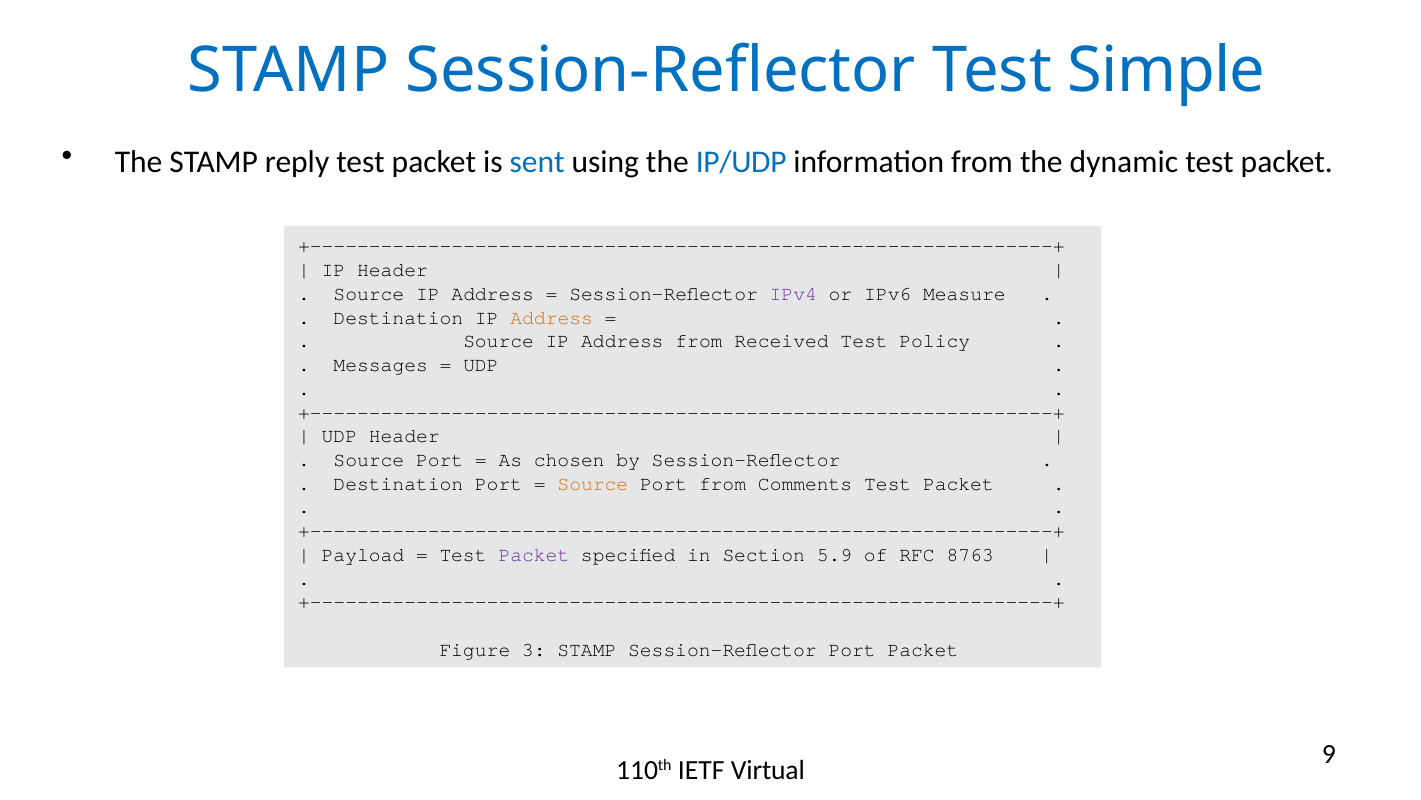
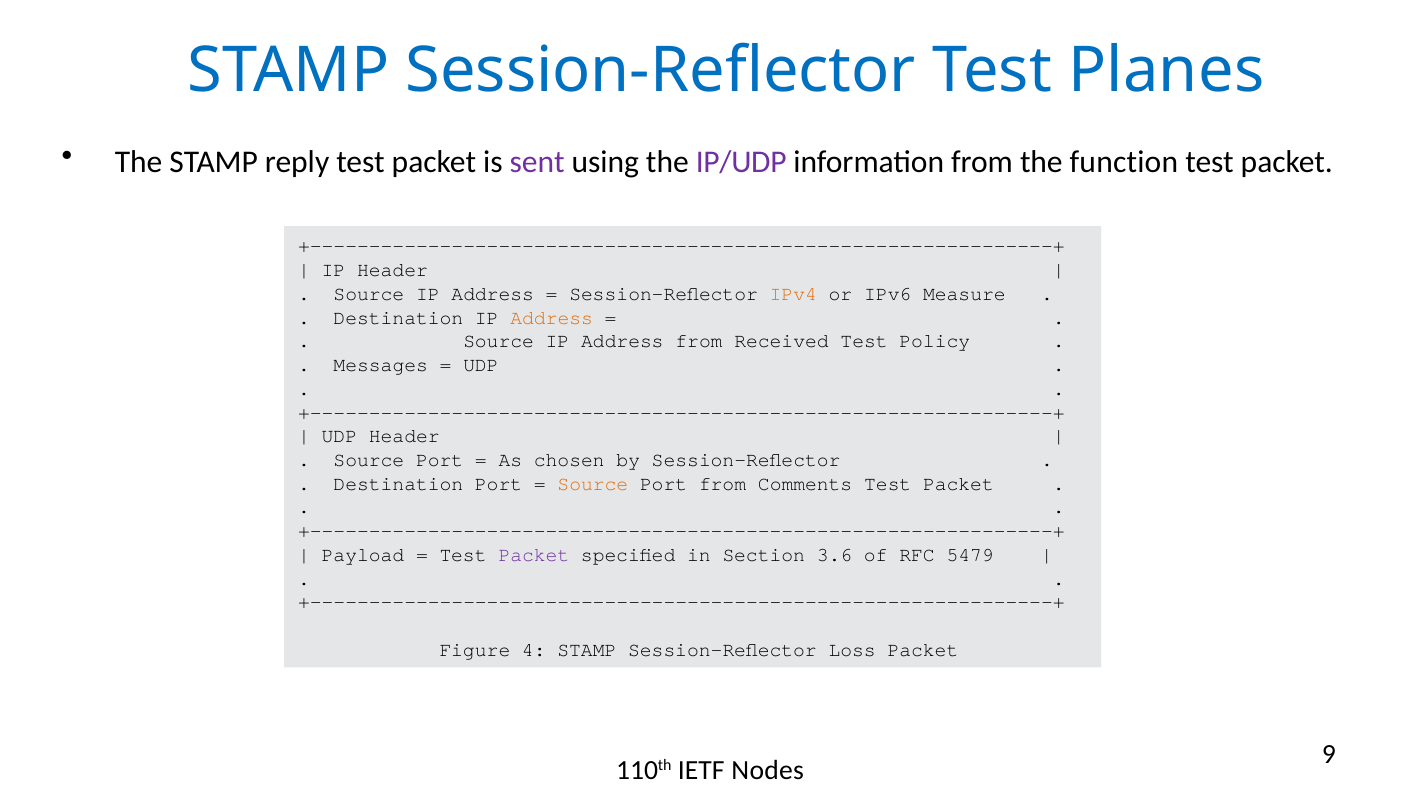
Simple: Simple -> Planes (1166, 71)
sent colour: blue -> purple (537, 161)
IP/UDP colour: blue -> purple (741, 161)
dynamic: dynamic -> function (1124, 161)
IPv4 colour: purple -> orange (793, 294)
5.9: 5.9 -> 3.6 (835, 554)
8763: 8763 -> 5479 (970, 554)
3: 3 -> 4 (534, 649)
Session-Reflector Port: Port -> Loss (852, 649)
Virtual: Virtual -> Nodes (768, 769)
